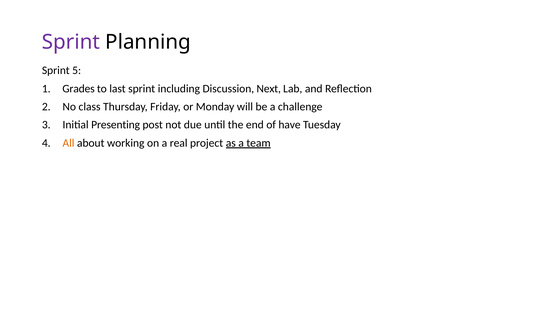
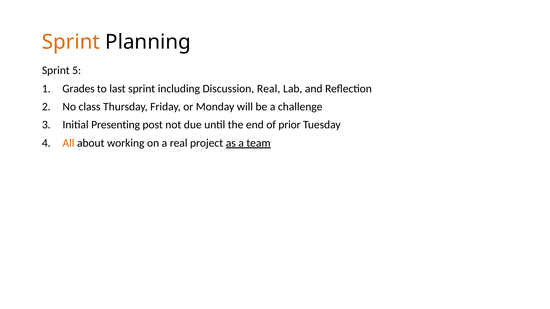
Sprint colour: purple -> orange (71, 42)
Discussion Next: Next -> Real (269, 89)
have: have -> prior (290, 125)
